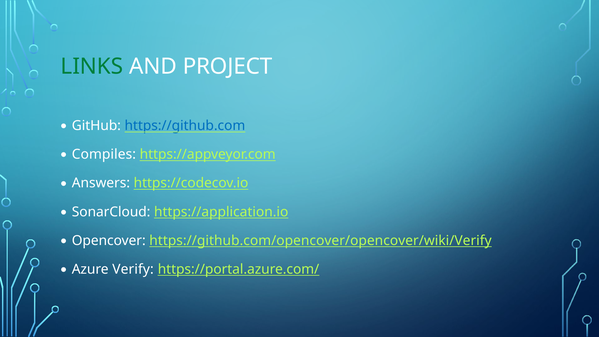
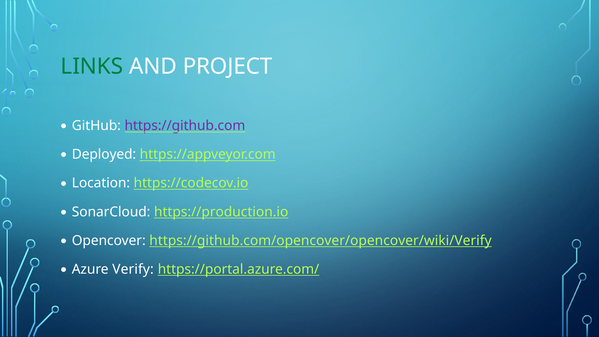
https://github.com colour: blue -> purple (185, 126)
Compiles: Compiles -> Deployed (104, 154)
Answers: Answers -> Location (101, 183)
https://application.io: https://application.io -> https://production.io (221, 212)
